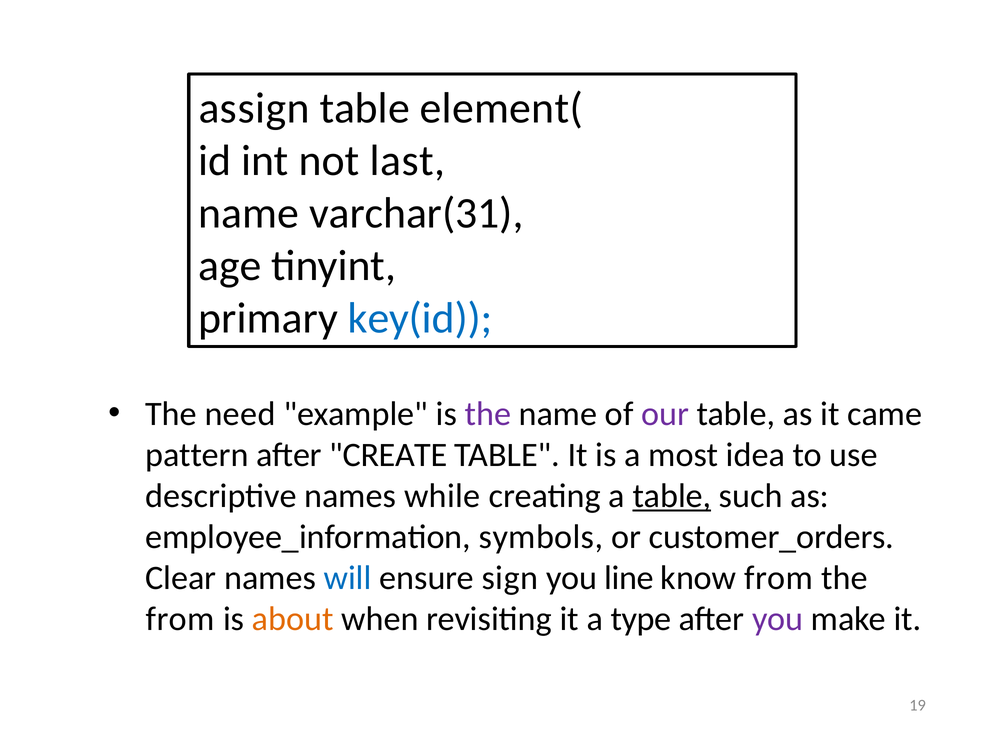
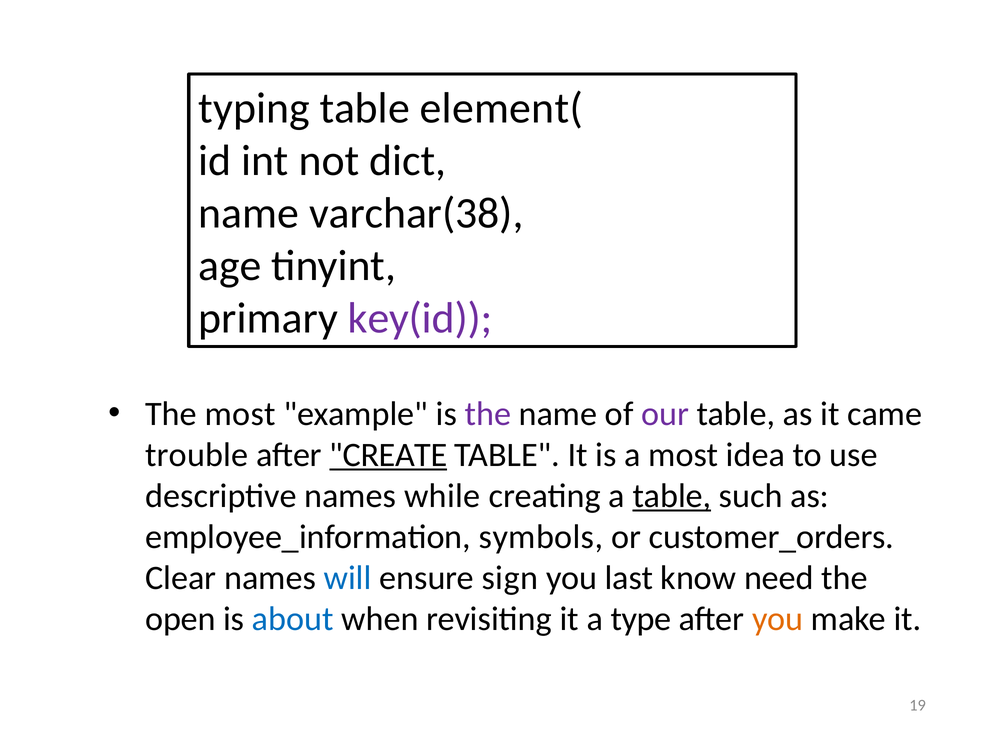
assign: assign -> typing (254, 108)
last: last -> dict (408, 161)
varchar(31: varchar(31 -> varchar(38 (416, 213)
key(id colour: blue -> purple (420, 318)
The need: need -> most (240, 414)
pattern: pattern -> trouble (197, 455)
CREATE underline: none -> present (388, 455)
line: line -> last (629, 578)
know from: from -> need (779, 578)
from: from -> open (180, 619)
about colour: orange -> blue (293, 619)
you colour: purple -> orange (778, 619)
